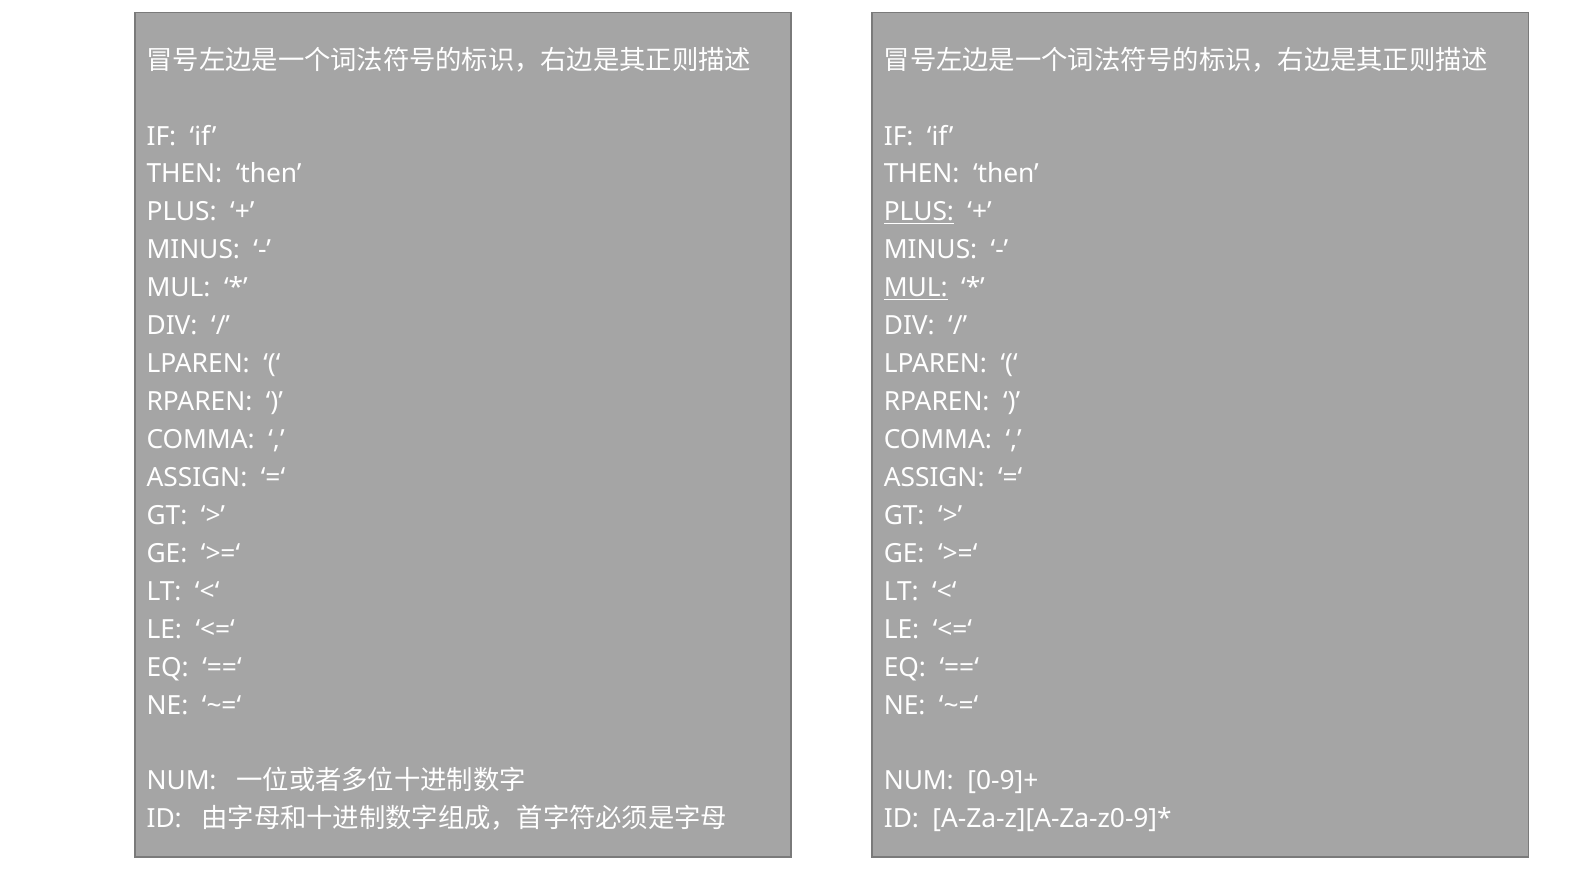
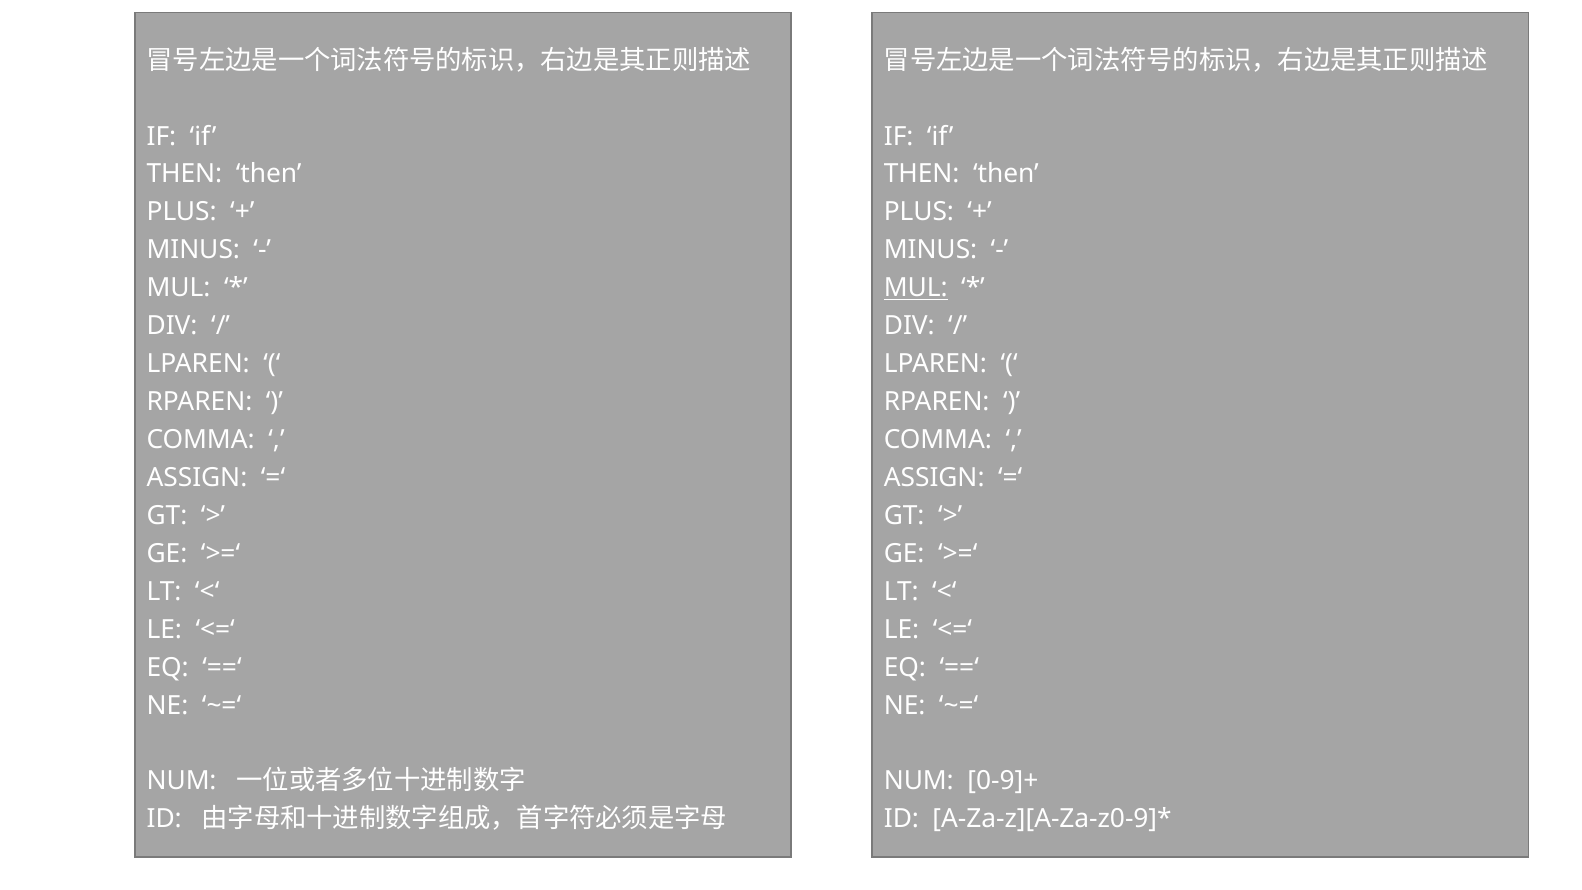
PLUS underline: present -> none (919, 212)
